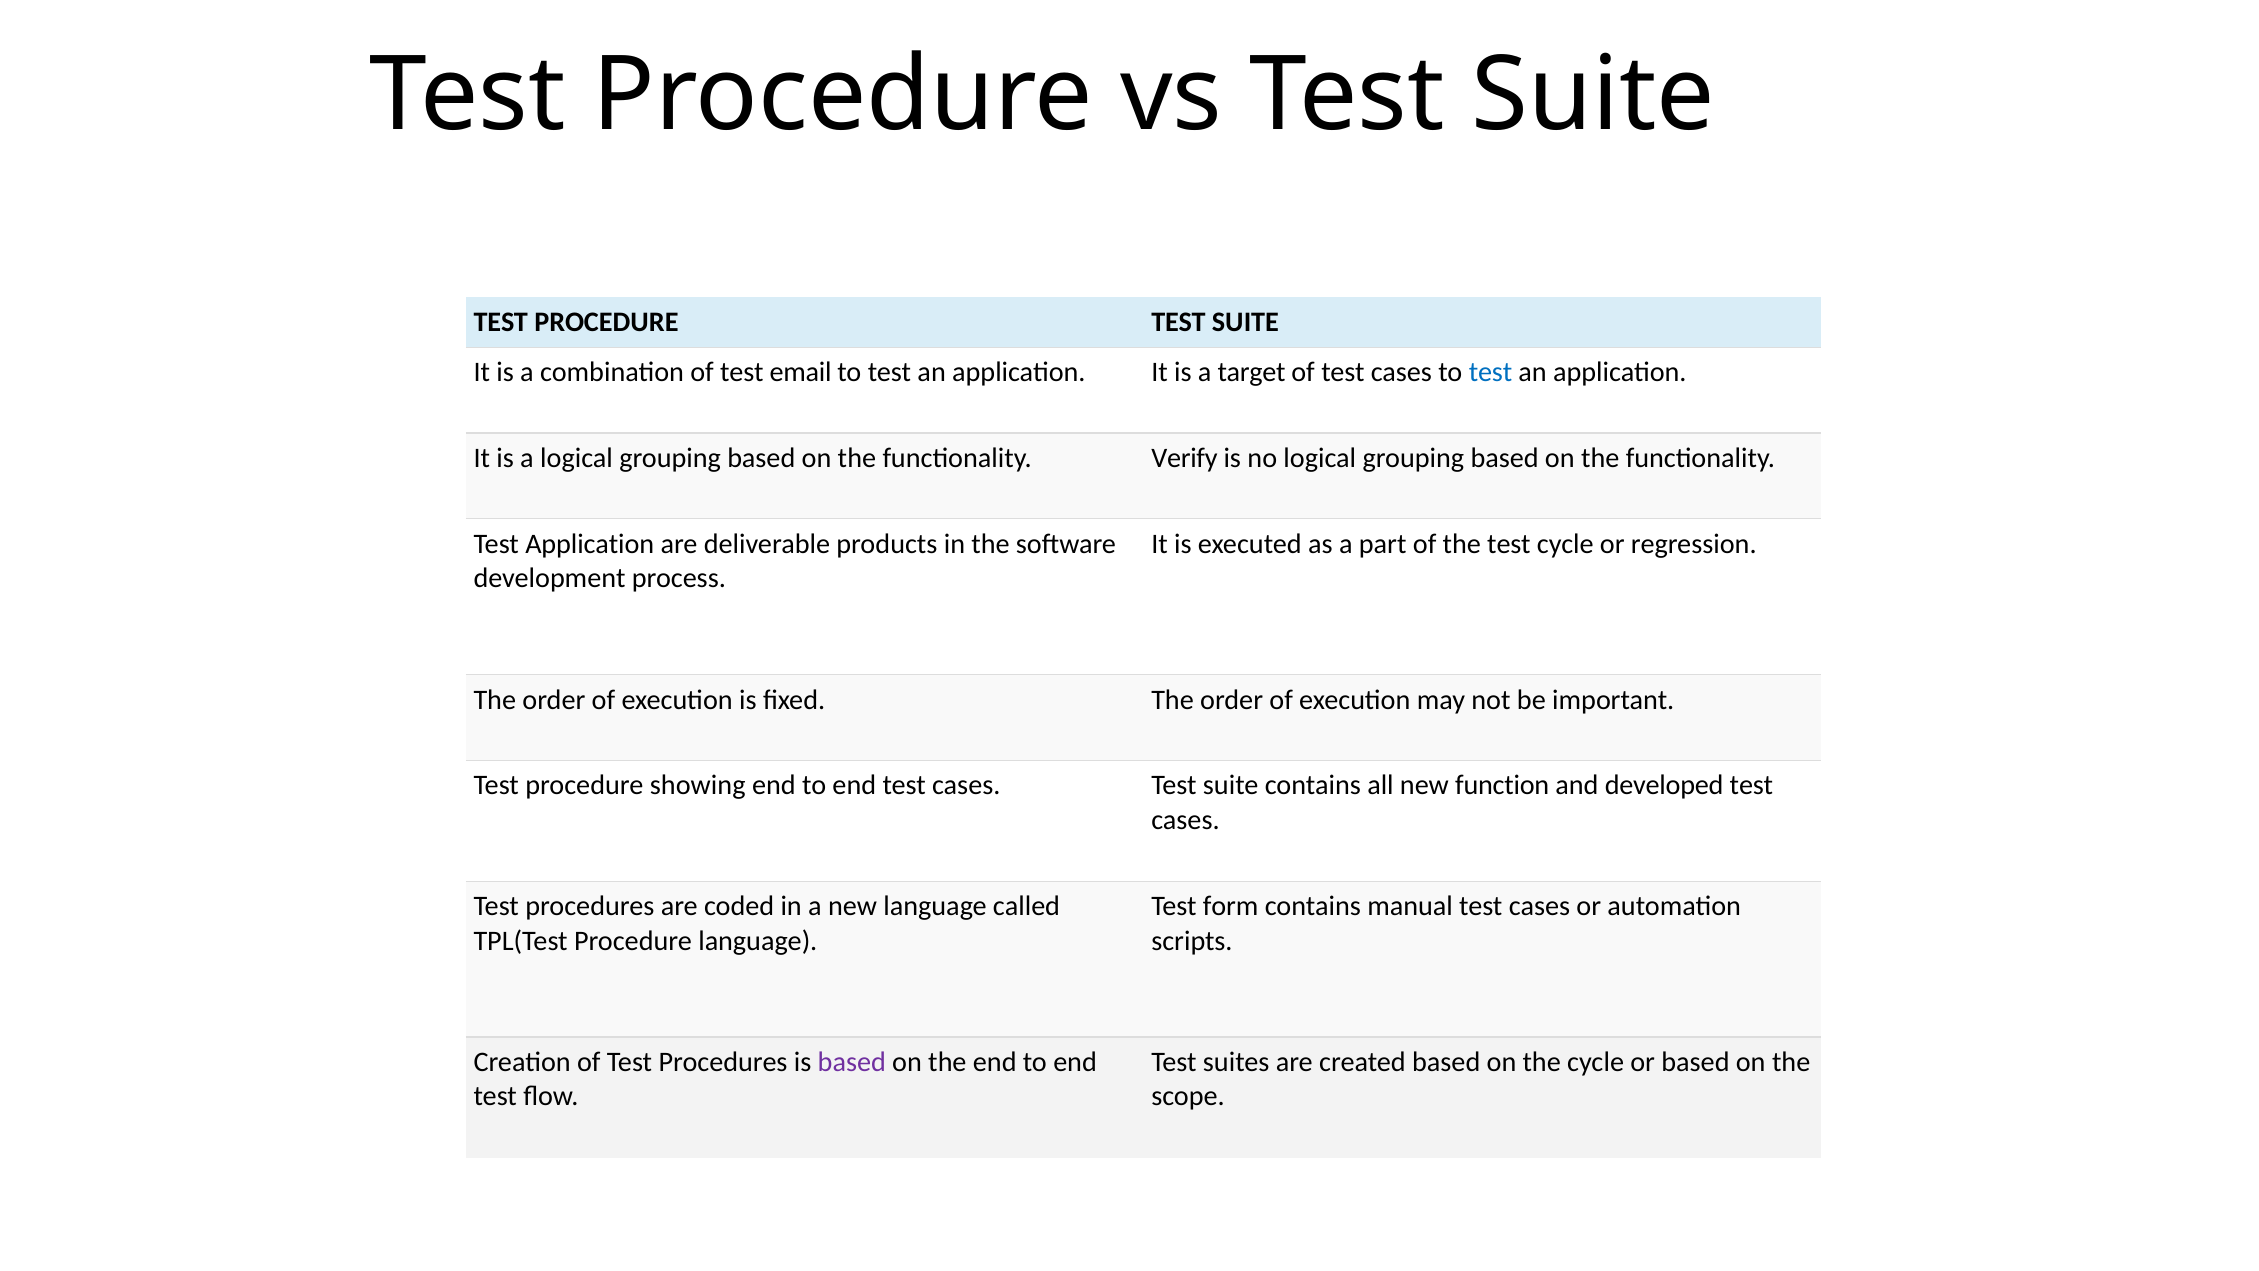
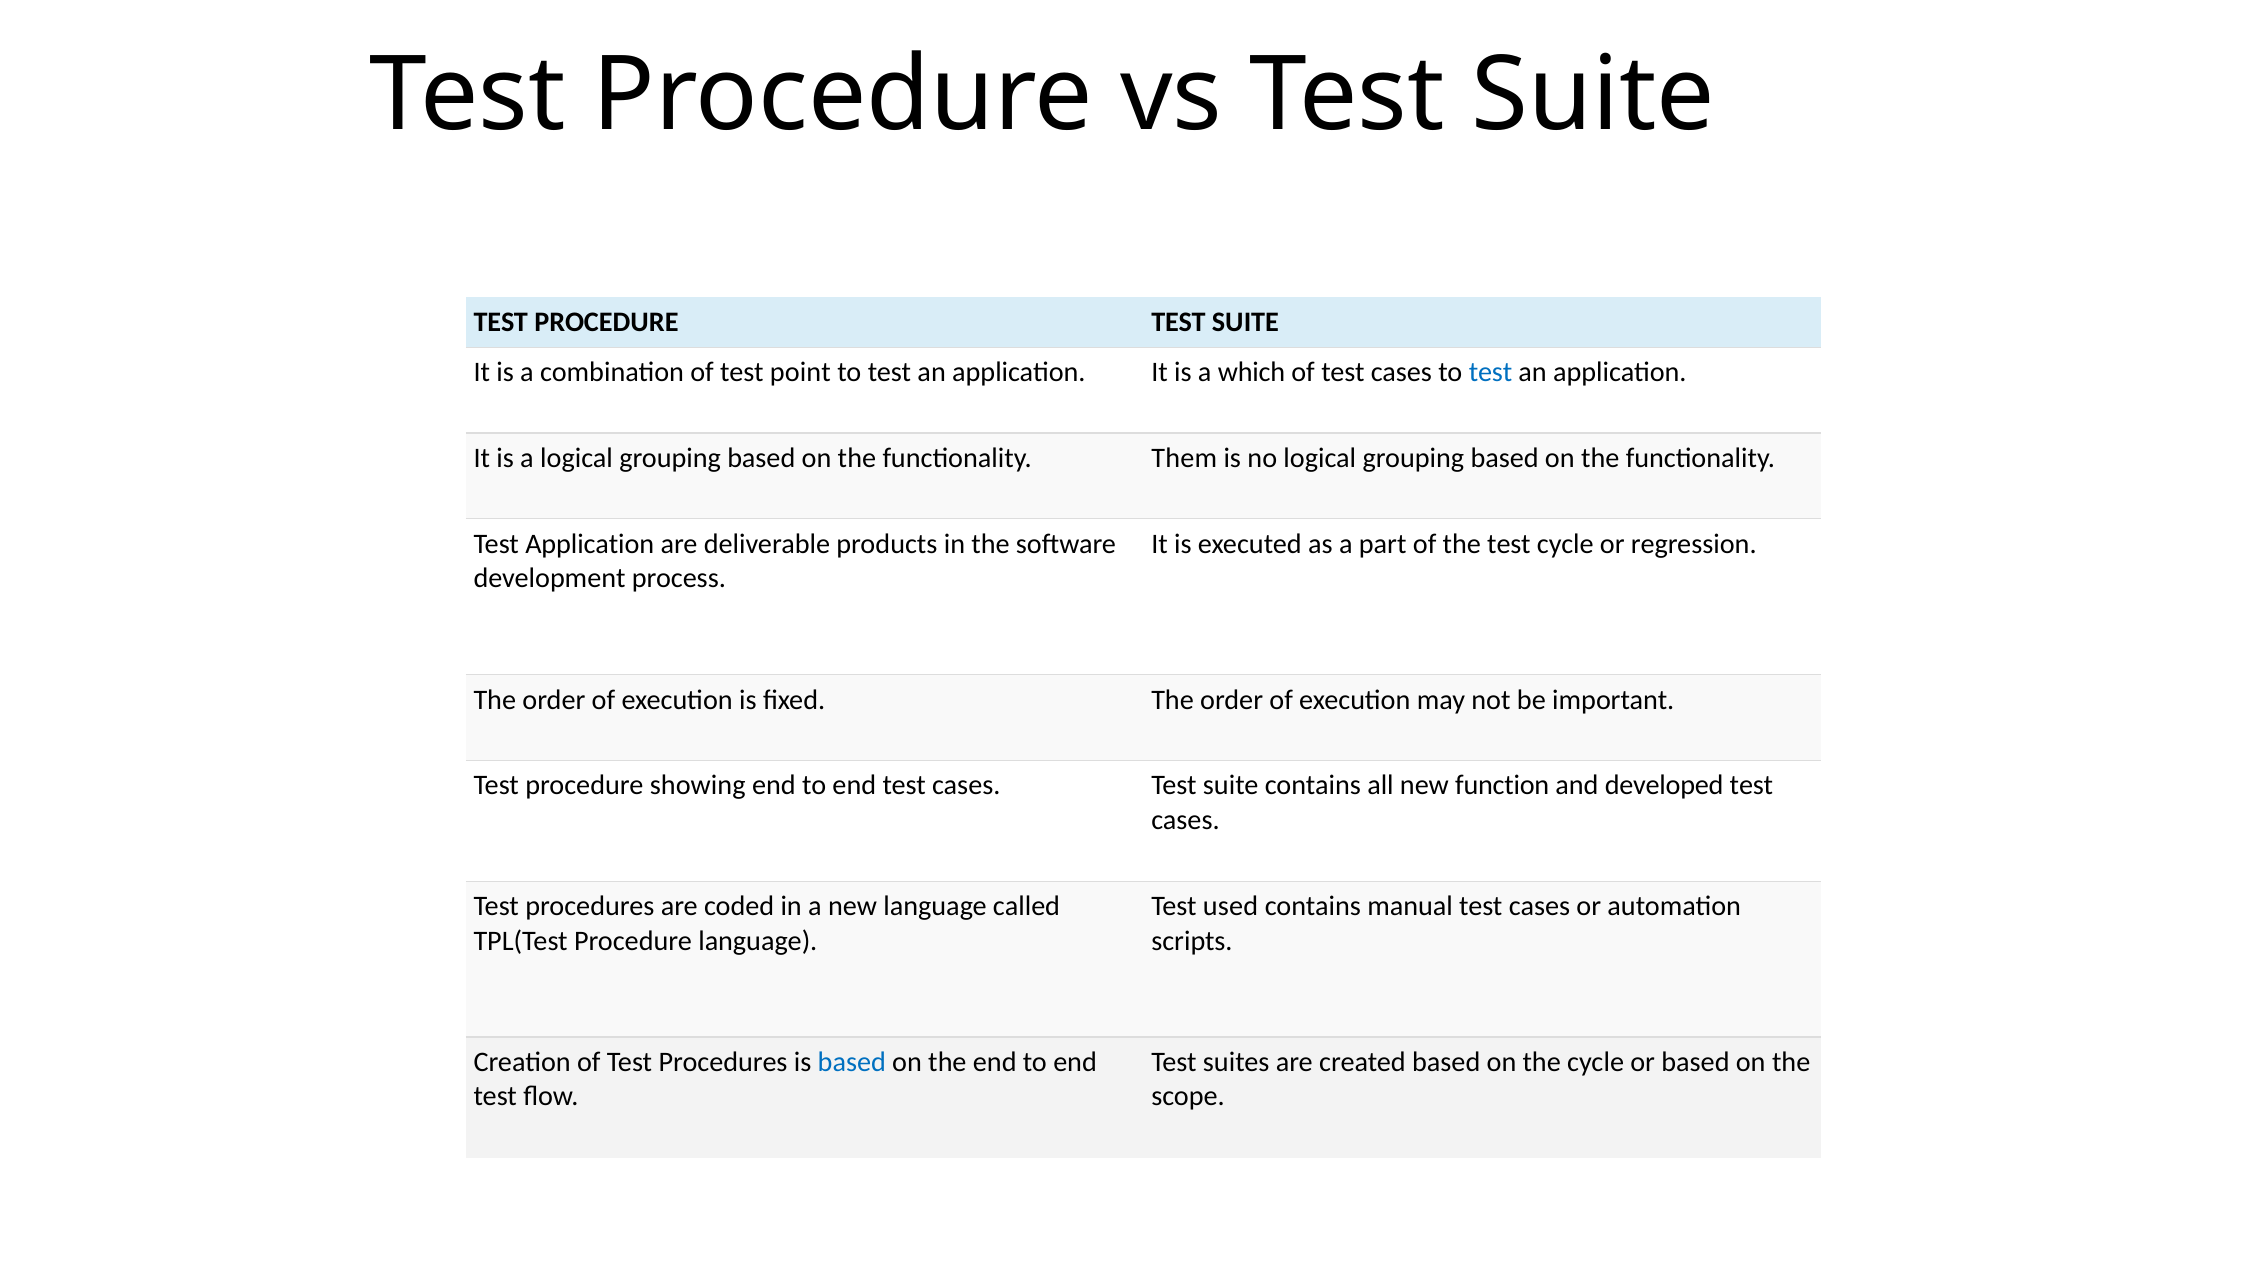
email: email -> point (800, 372)
target: target -> which (1252, 372)
Verify: Verify -> Them (1184, 458)
form: form -> used (1231, 906)
based colour: purple -> blue (852, 1062)
